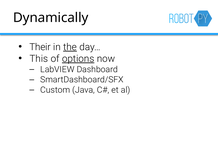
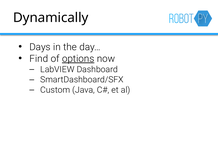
Their: Their -> Days (40, 47)
the underline: present -> none (70, 47)
This: This -> Find (39, 58)
